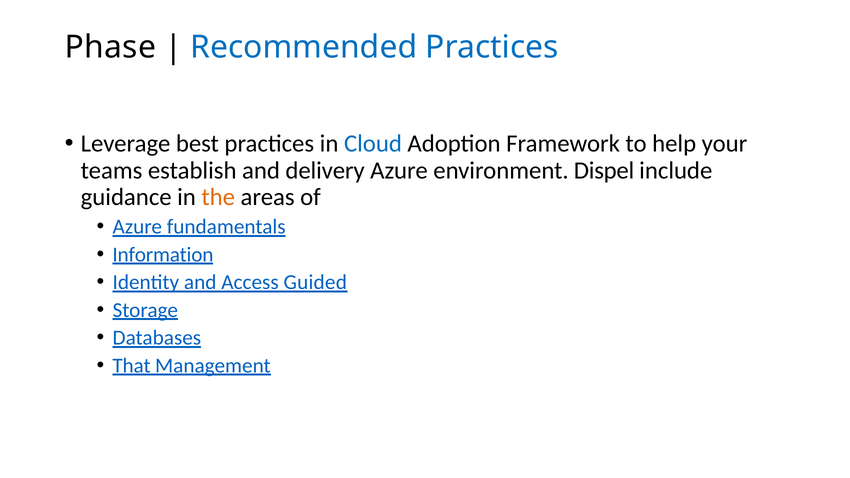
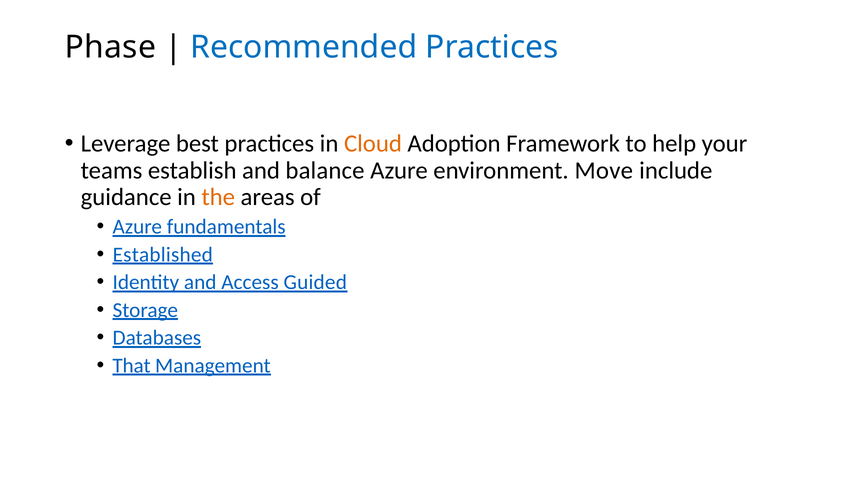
Cloud colour: blue -> orange (373, 144)
delivery: delivery -> balance (325, 170)
Dispel: Dispel -> Move (604, 170)
Information: Information -> Established (163, 255)
